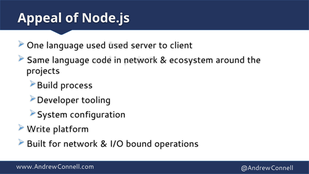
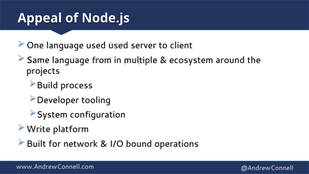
code: code -> from (102, 60)
in network: network -> multiple (141, 60)
